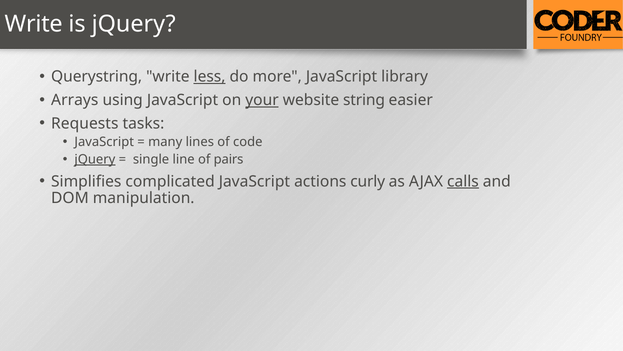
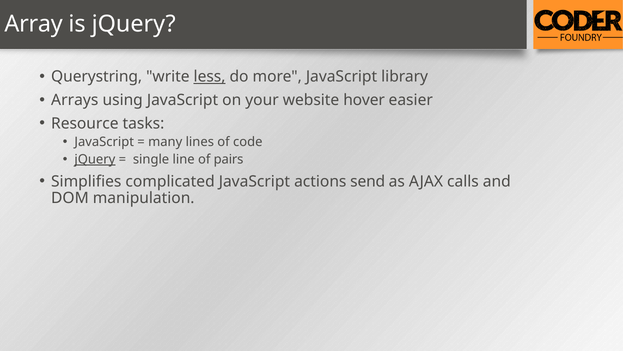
Write: Write -> Array (34, 24)
your underline: present -> none (262, 100)
string: string -> hover (364, 100)
Requests: Requests -> Resource (85, 123)
curly: curly -> send (368, 181)
calls underline: present -> none (463, 181)
